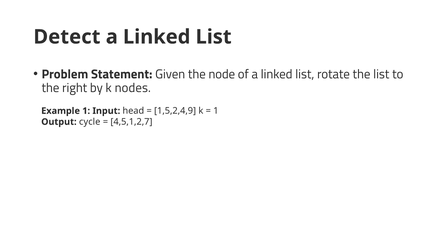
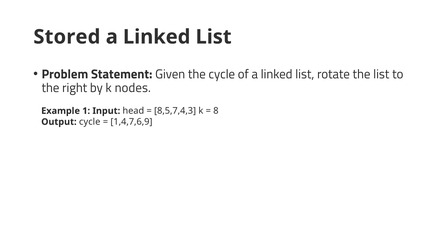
Detect: Detect -> Stored (67, 37)
the node: node -> cycle (222, 74)
1,5,2,4,9: 1,5,2,4,9 -> 8,5,7,4,3 (175, 111)
1: 1 -> 8 (216, 111)
4,5,1,2,7: 4,5,1,2,7 -> 1,4,7,6,9 (131, 122)
